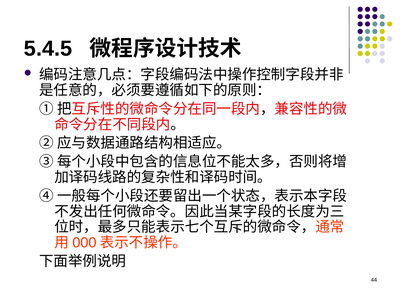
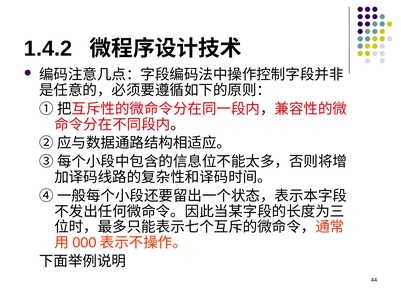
5.4.5: 5.4.5 -> 1.4.2 (48, 49)
